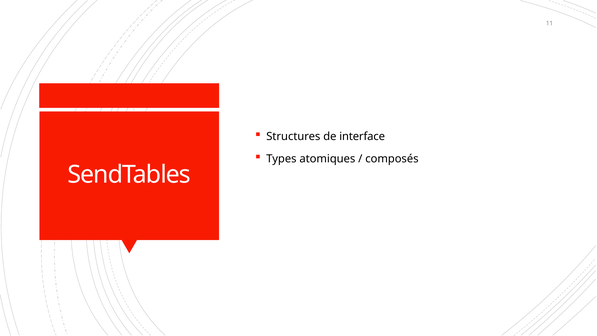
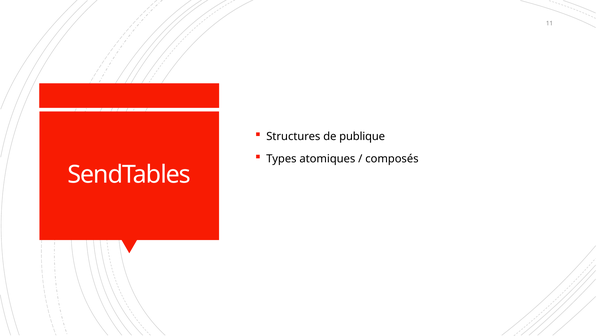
interface: interface -> publique (362, 136)
